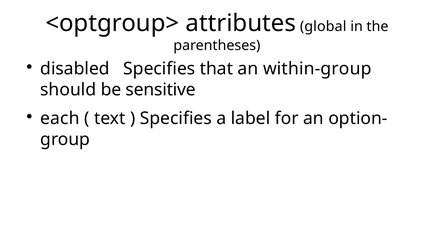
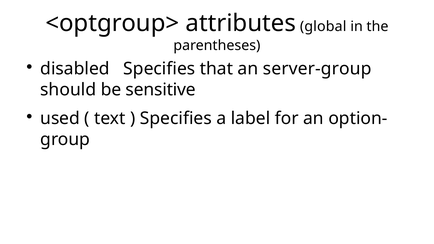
within-group: within-group -> server-group (317, 69)
each: each -> used (60, 119)
